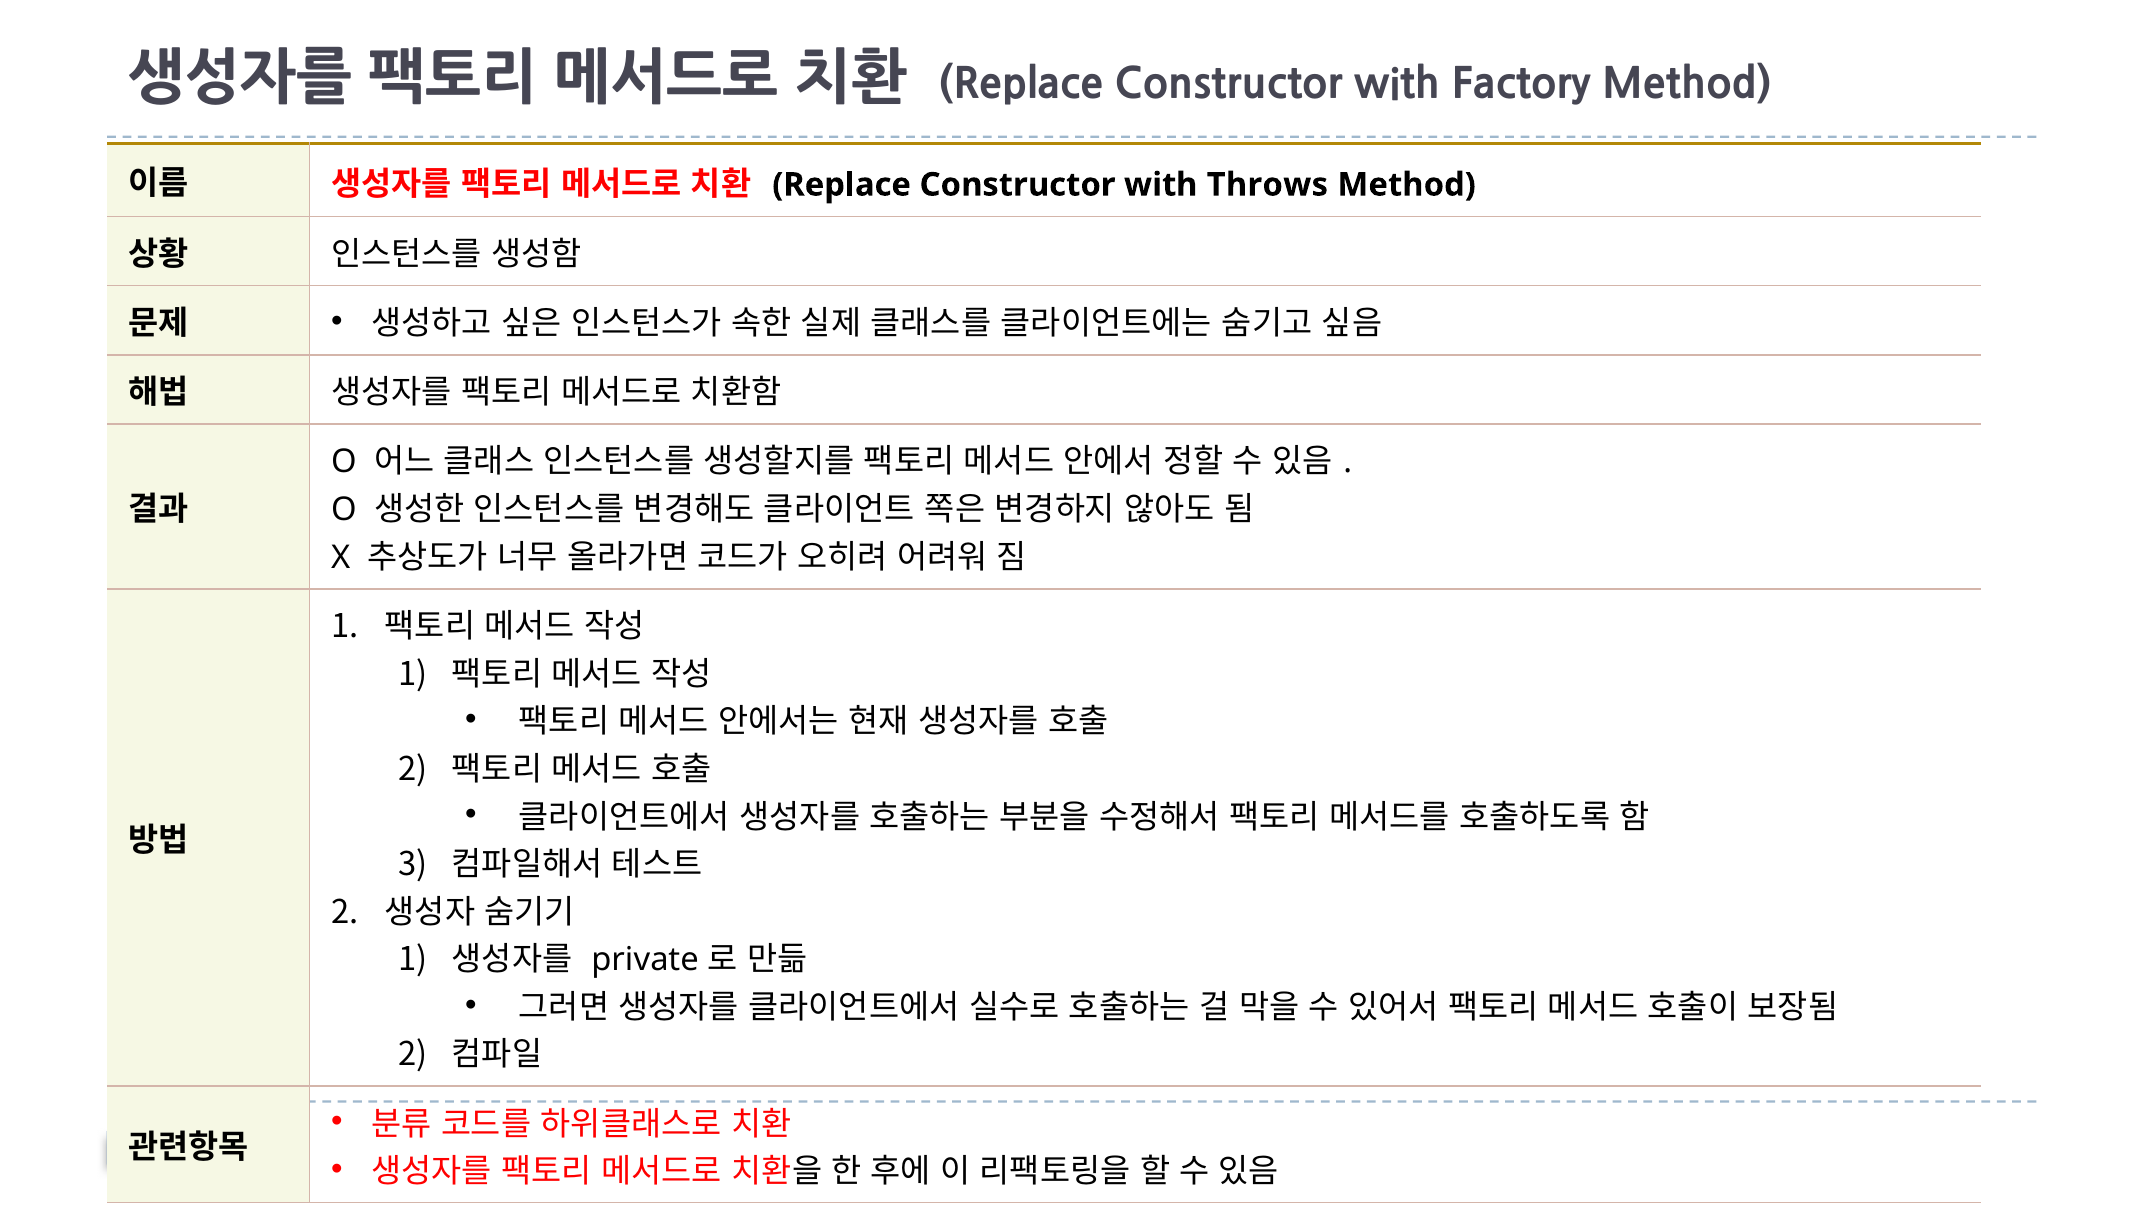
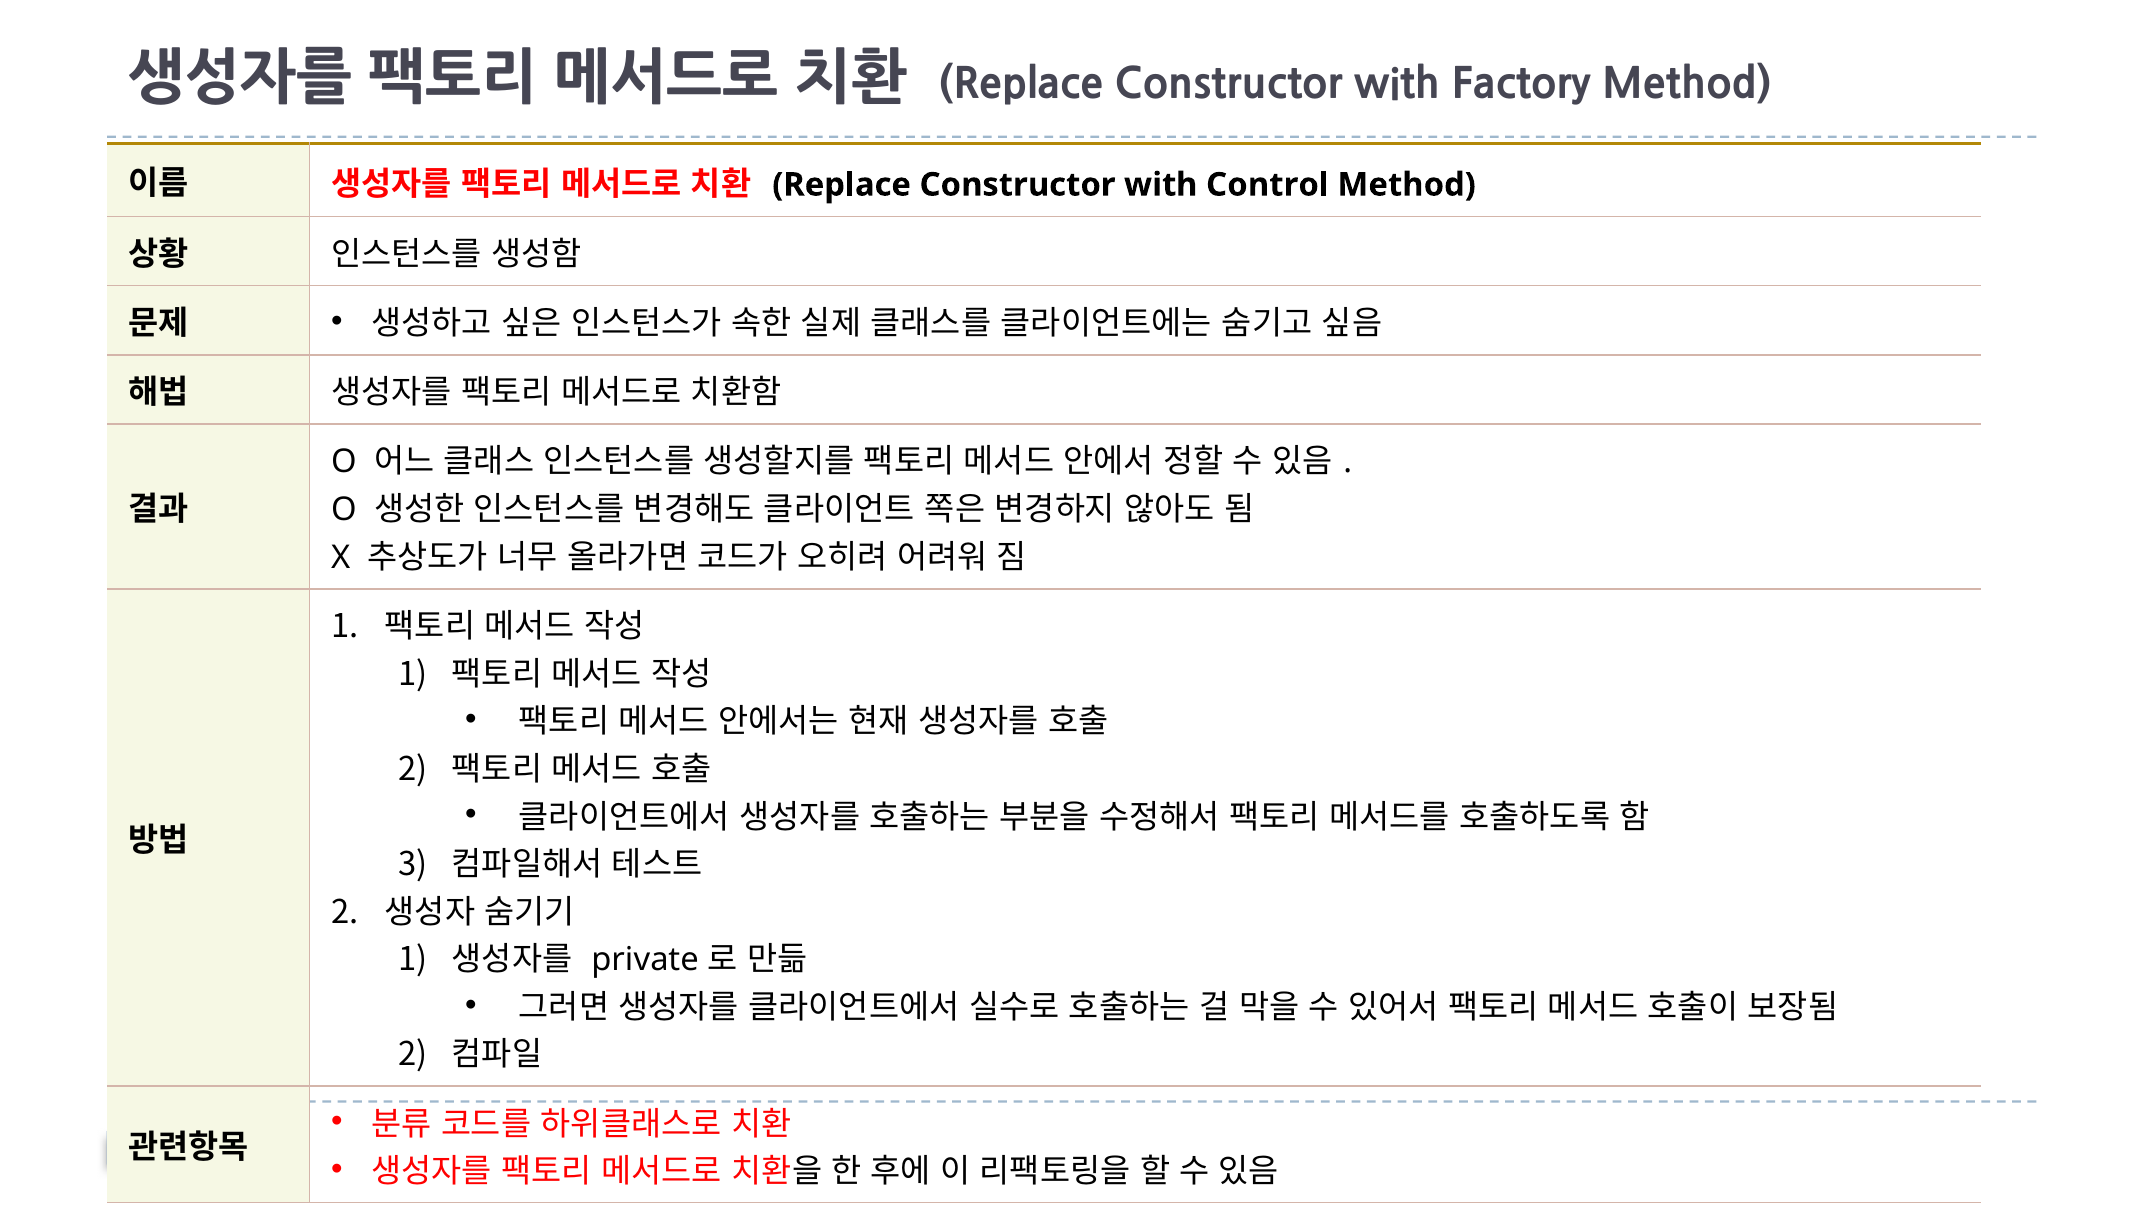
Throws: Throws -> Control (1267, 185)
